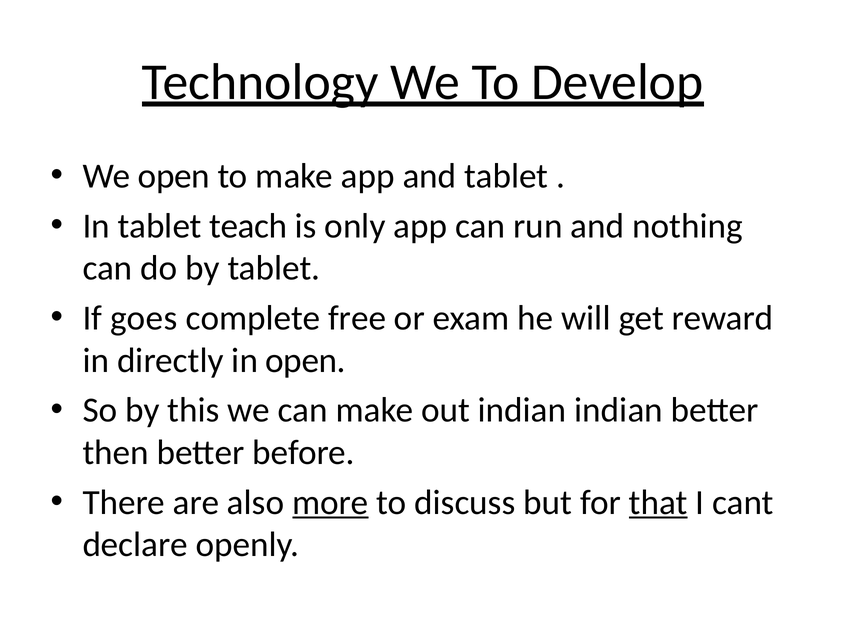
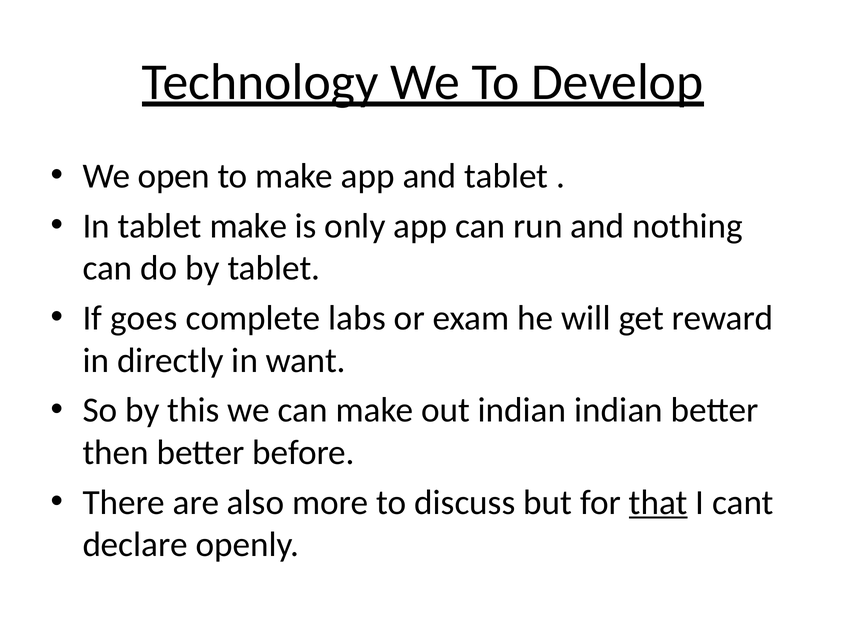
tablet teach: teach -> make (248, 226)
free: free -> labs (357, 318)
in open: open -> want (305, 360)
more underline: present -> none (330, 502)
